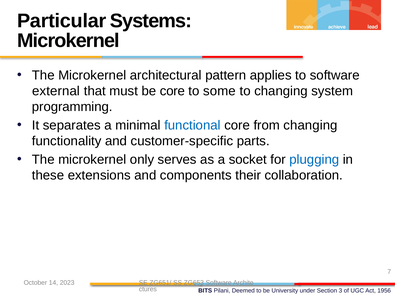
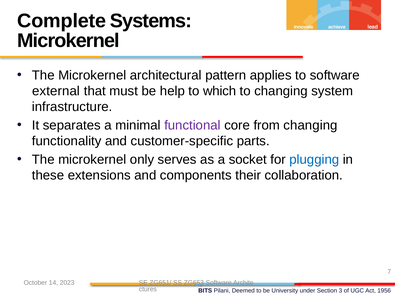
Particular: Particular -> Complete (62, 21)
be core: core -> help (172, 91)
some: some -> which (220, 91)
programming: programming -> infrastructure (72, 107)
functional colour: blue -> purple (192, 125)
